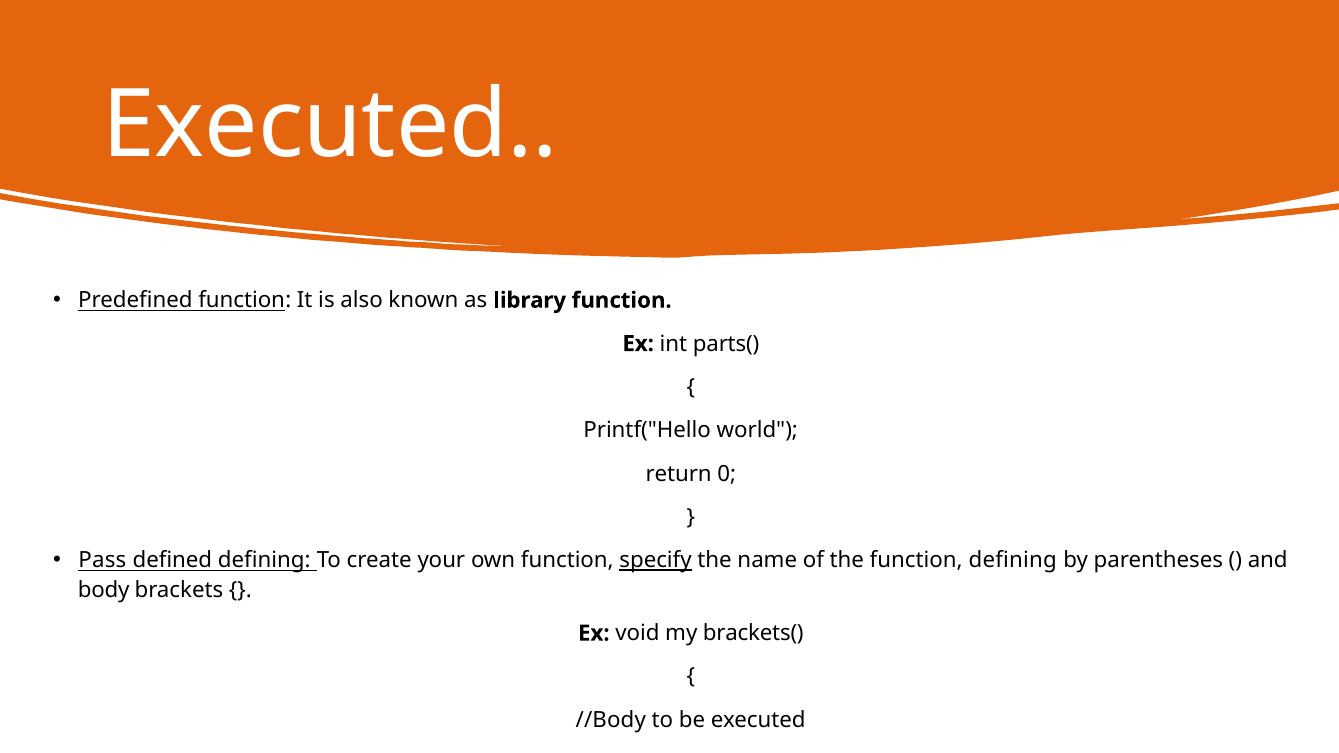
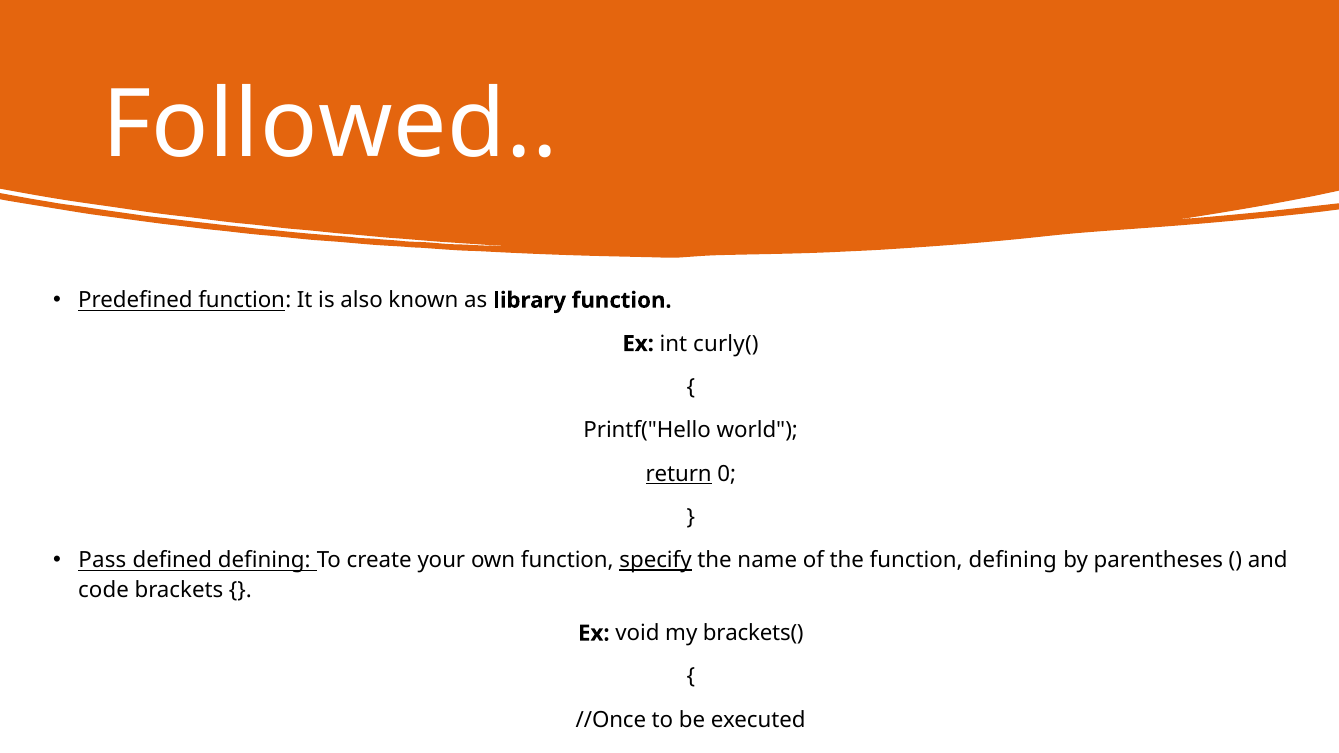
Executed: Executed -> Followed (330, 125)
parts(: parts( -> curly( (726, 344)
return underline: none -> present (679, 474)
body: body -> code (104, 590)
//Body: //Body -> //Once (611, 720)
